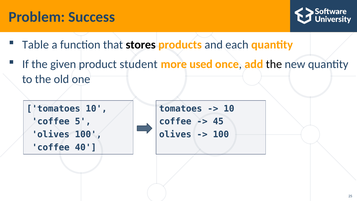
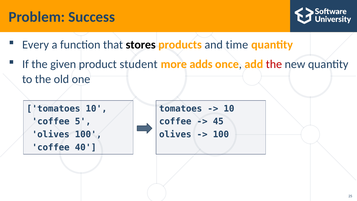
Table: Table -> Every (36, 45)
each: each -> time (237, 45)
used: used -> adds (201, 64)
the colour: black -> red (274, 64)
